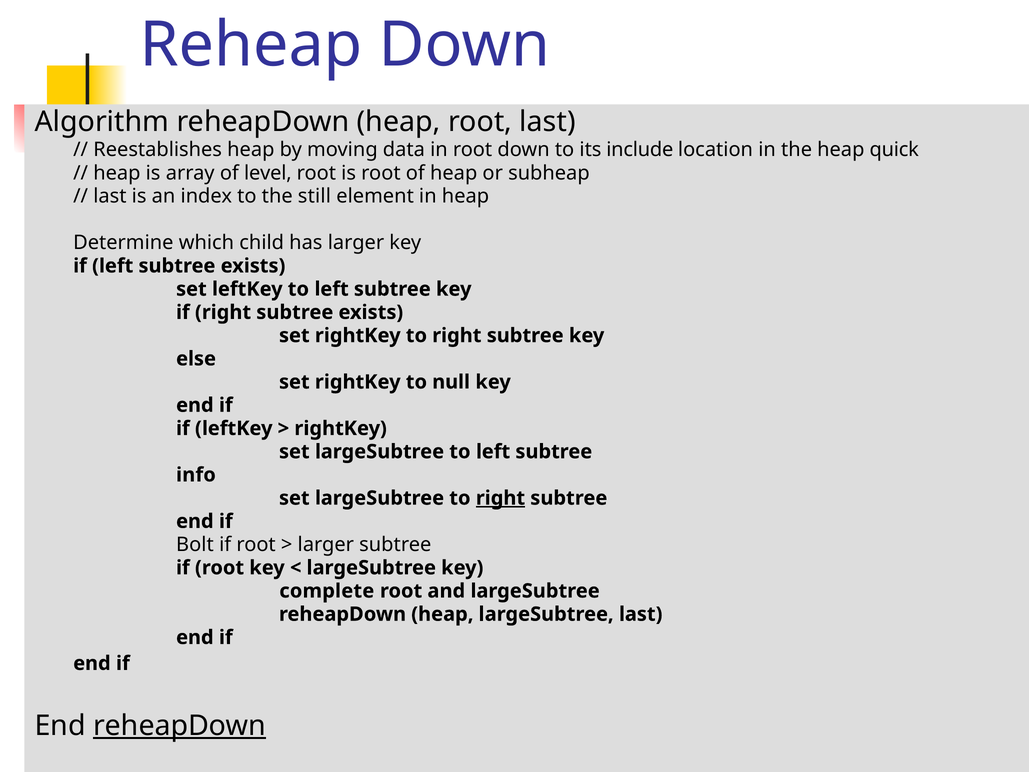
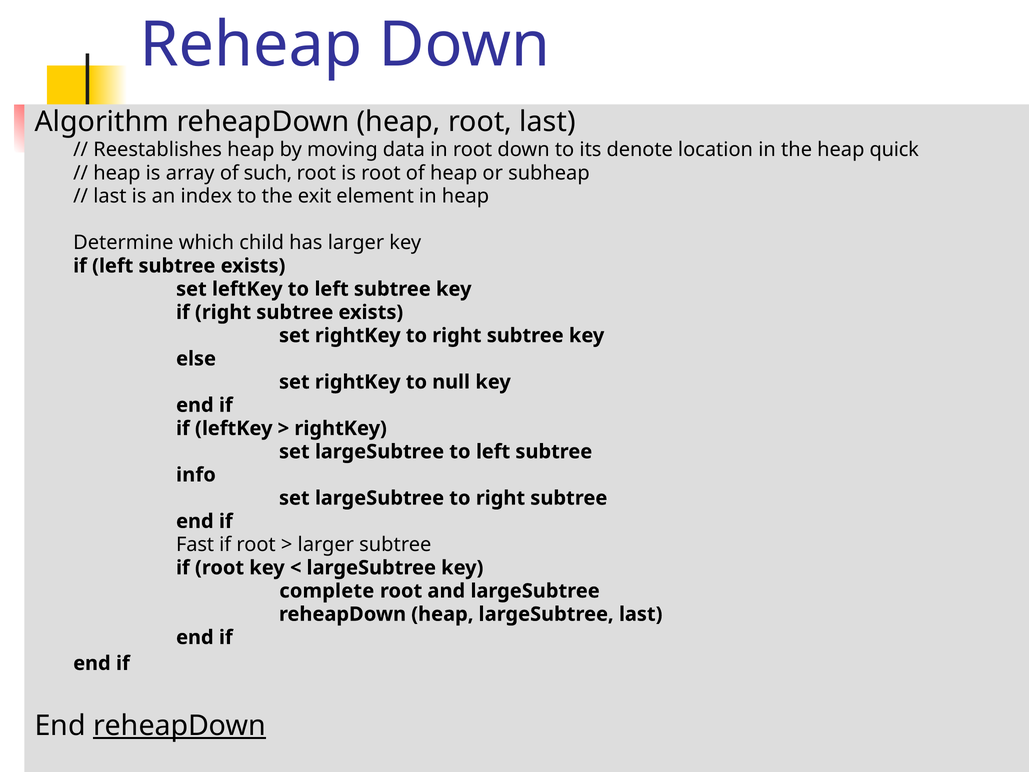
include: include -> denote (640, 150)
level: level -> such (268, 173)
still: still -> exit (315, 196)
right underline: present -> none (500, 498)
Bolt: Bolt -> Fast (195, 544)
